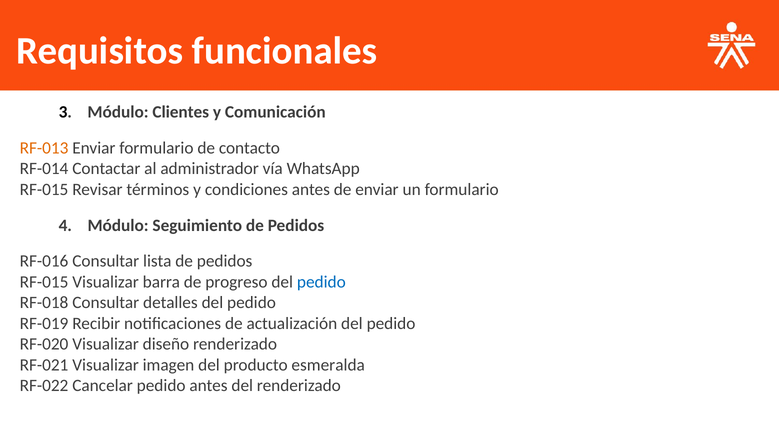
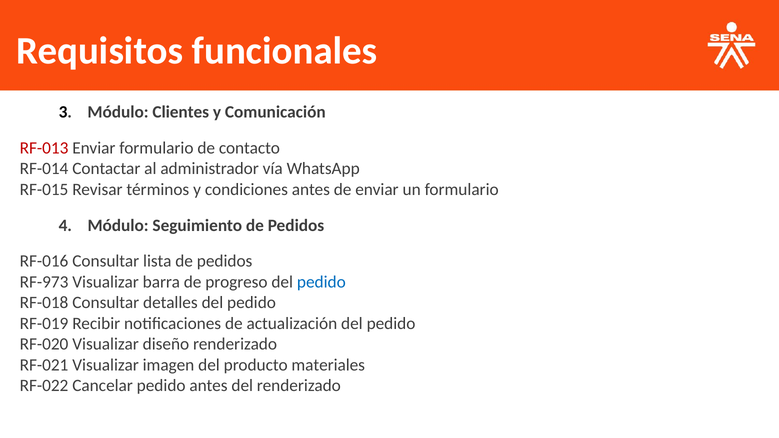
RF-013 colour: orange -> red (44, 148)
RF-015: RF-015 -> RF-973 (44, 282)
esmeralda: esmeralda -> materiales (328, 365)
